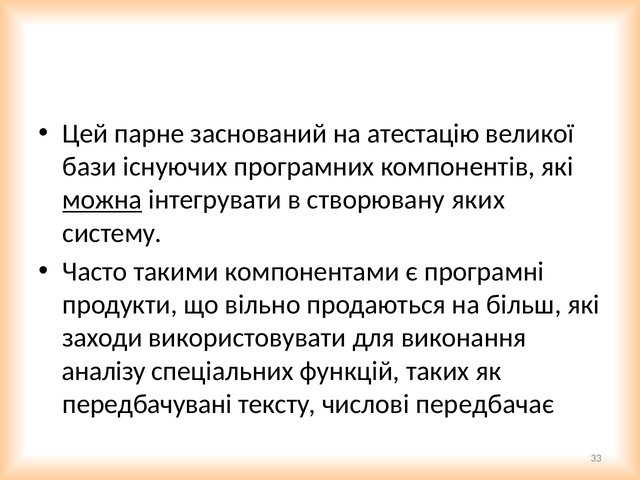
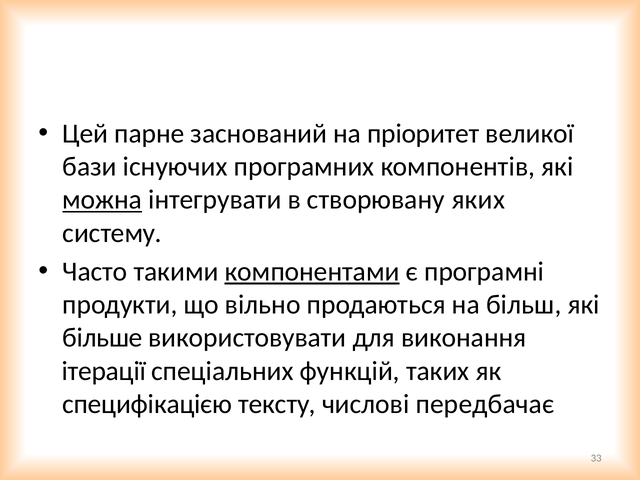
атестацію: атестацію -> пріоритет (423, 134)
компонентами underline: none -> present (312, 272)
заходи: заходи -> більше (102, 338)
аналізу: аналізу -> ітерації (104, 371)
передбачувані: передбачувані -> специфікацією (147, 404)
